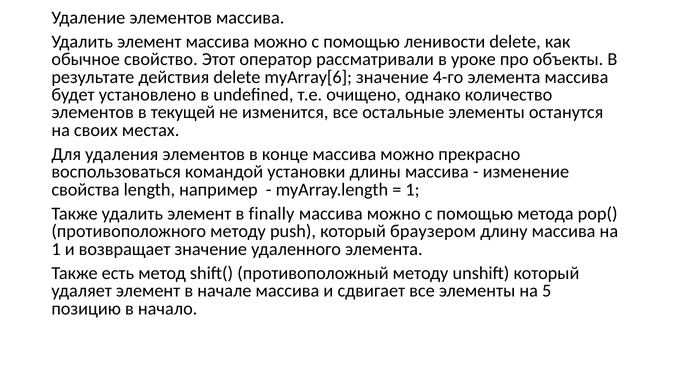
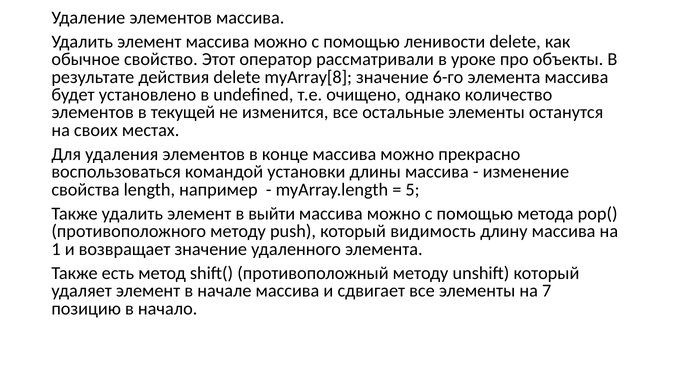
myArray[6: myArray[6 -> myArray[8 (308, 77)
4-го: 4-го -> 6-го (448, 77)
1: 1 -> 5 (413, 190)
finally: finally -> выйти (272, 214)
браузером: браузером -> видимость (433, 232)
5: 5 -> 7 (547, 291)
